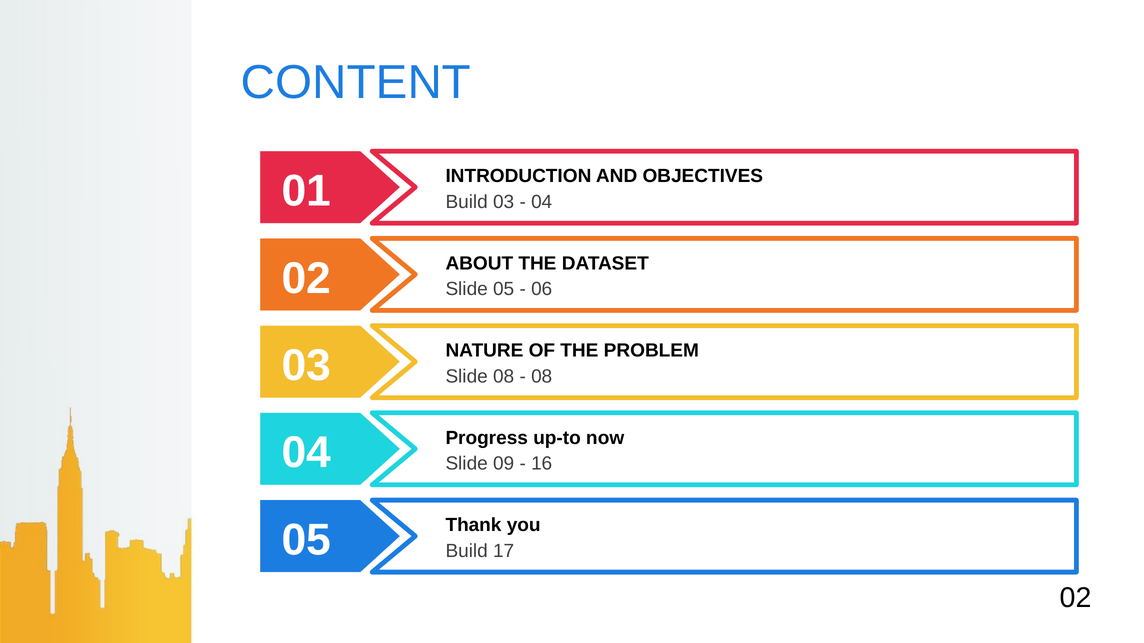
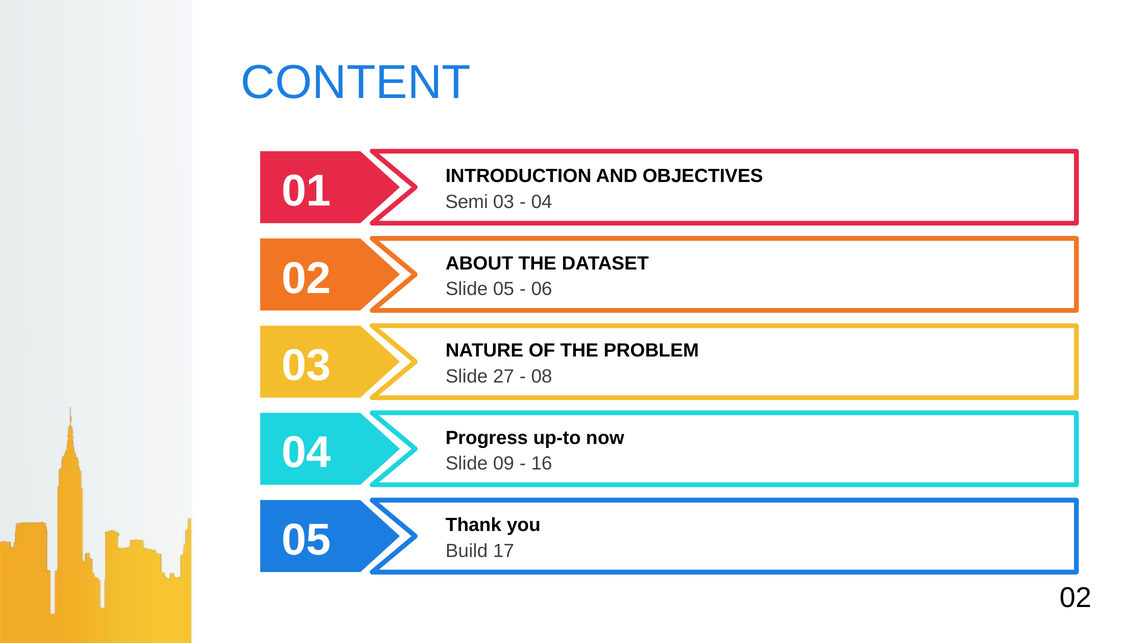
Build: Build -> Semi (467, 202)
Slide 08: 08 -> 27 (504, 377)
